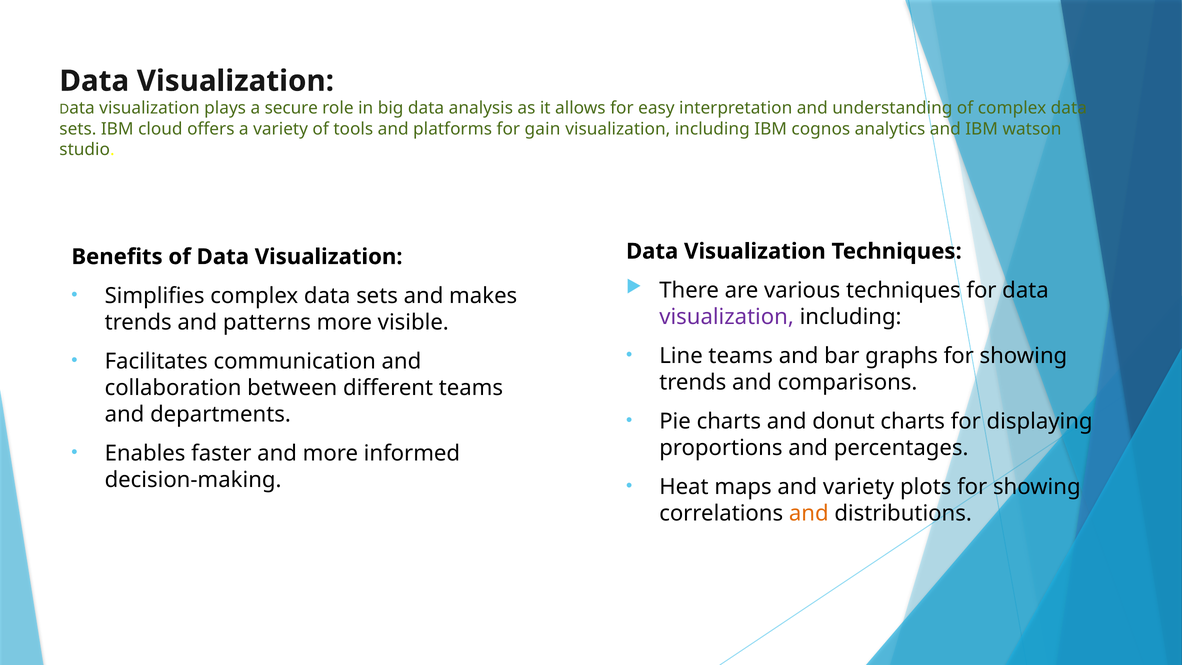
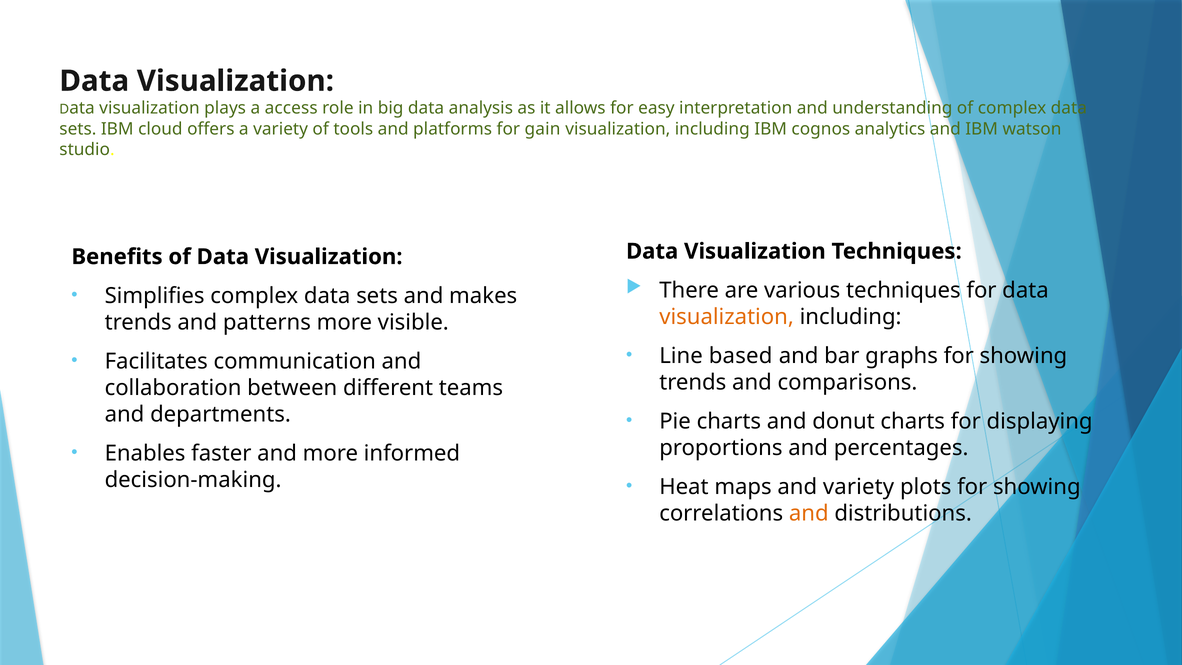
secure: secure -> access (291, 108)
visualization colour: purple -> orange (727, 317)
Line teams: teams -> based (741, 356)
